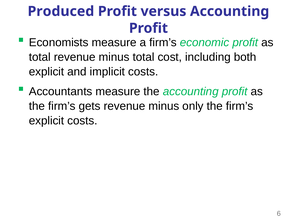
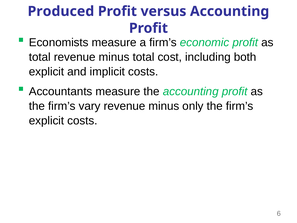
gets: gets -> vary (90, 106)
